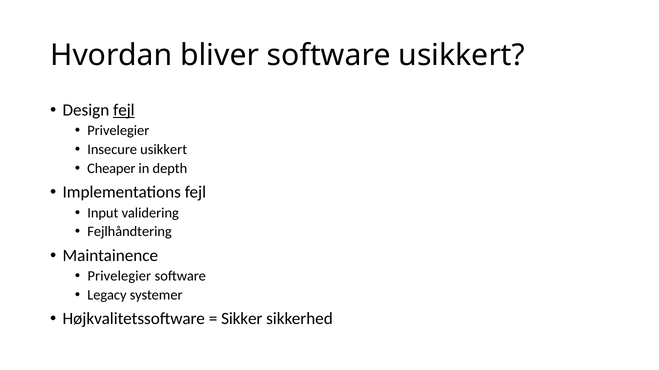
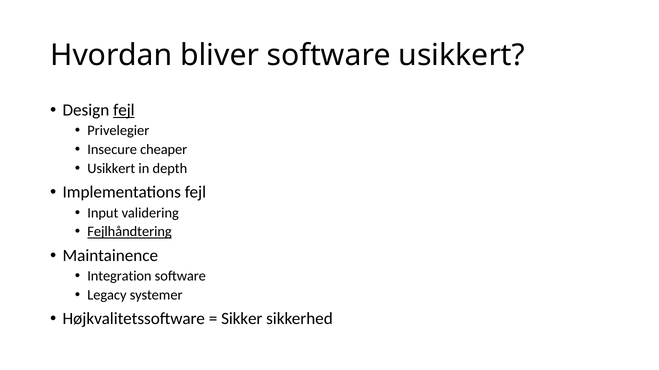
Insecure usikkert: usikkert -> cheaper (164, 150)
Cheaper: Cheaper -> Usikkert (111, 169)
Fejlhåndtering underline: none -> present (130, 232)
Privelegier: Privelegier -> Integration (119, 277)
